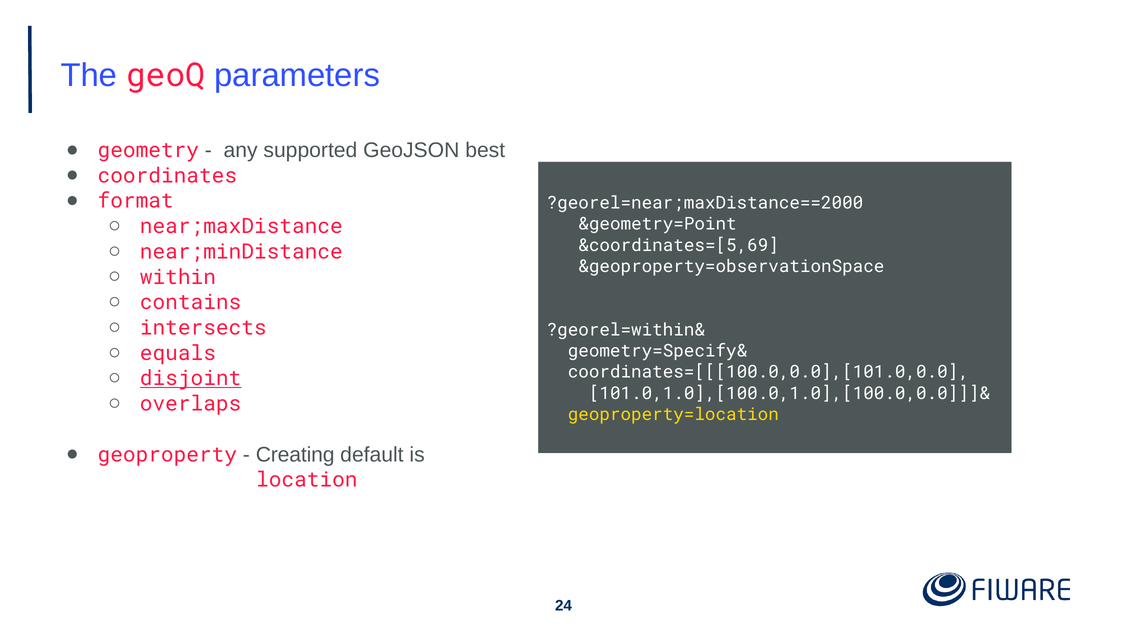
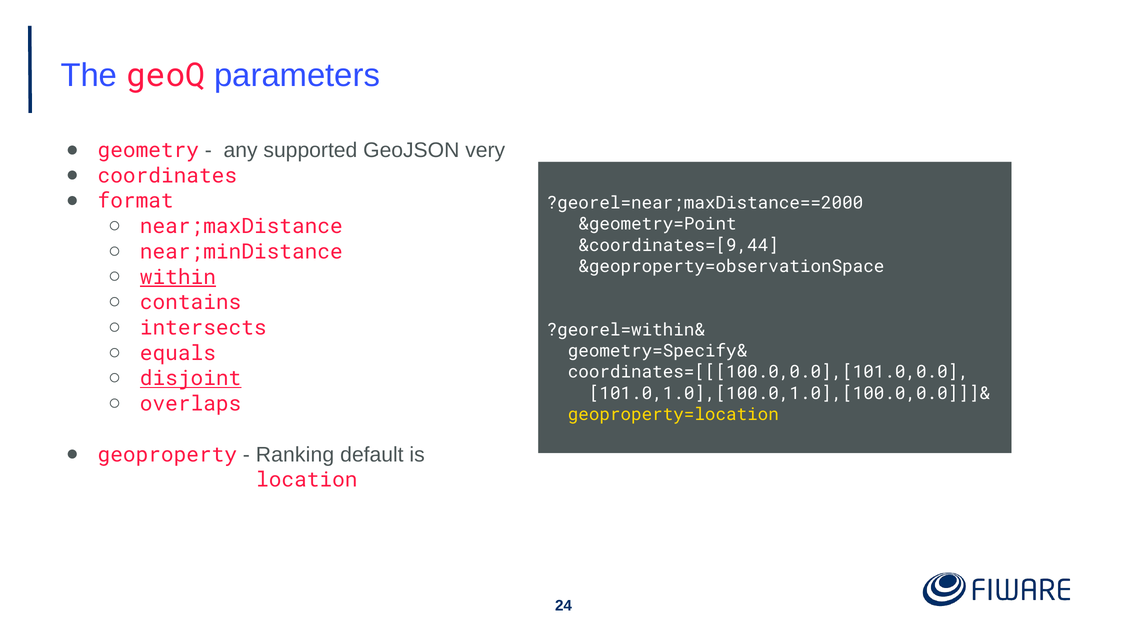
best: best -> very (485, 150)
&coordinates=[5,69: &coordinates=[5,69 -> &coordinates=[9,44 (679, 245)
within underline: none -> present (178, 277)
Creating: Creating -> Ranking (295, 455)
